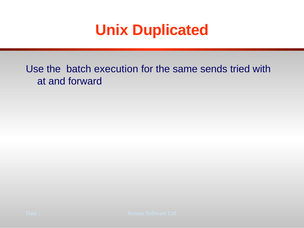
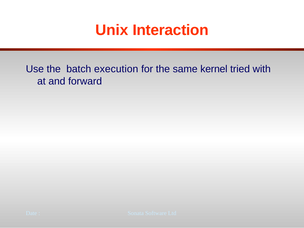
Duplicated: Duplicated -> Interaction (171, 30)
sends: sends -> kernel (214, 69)
